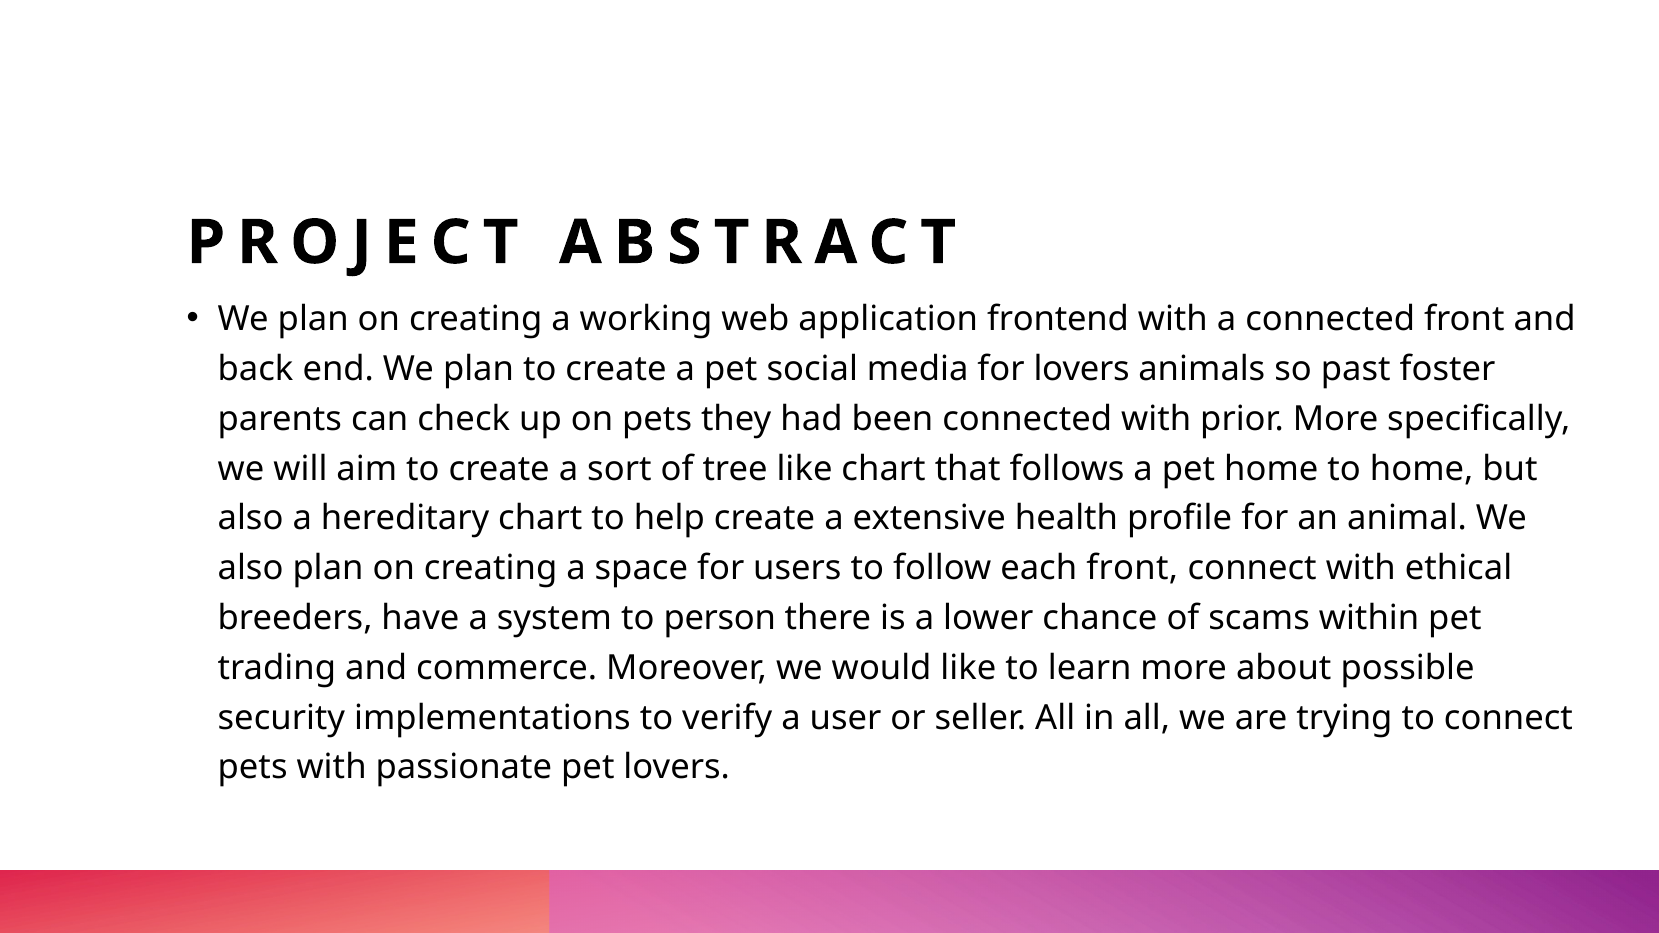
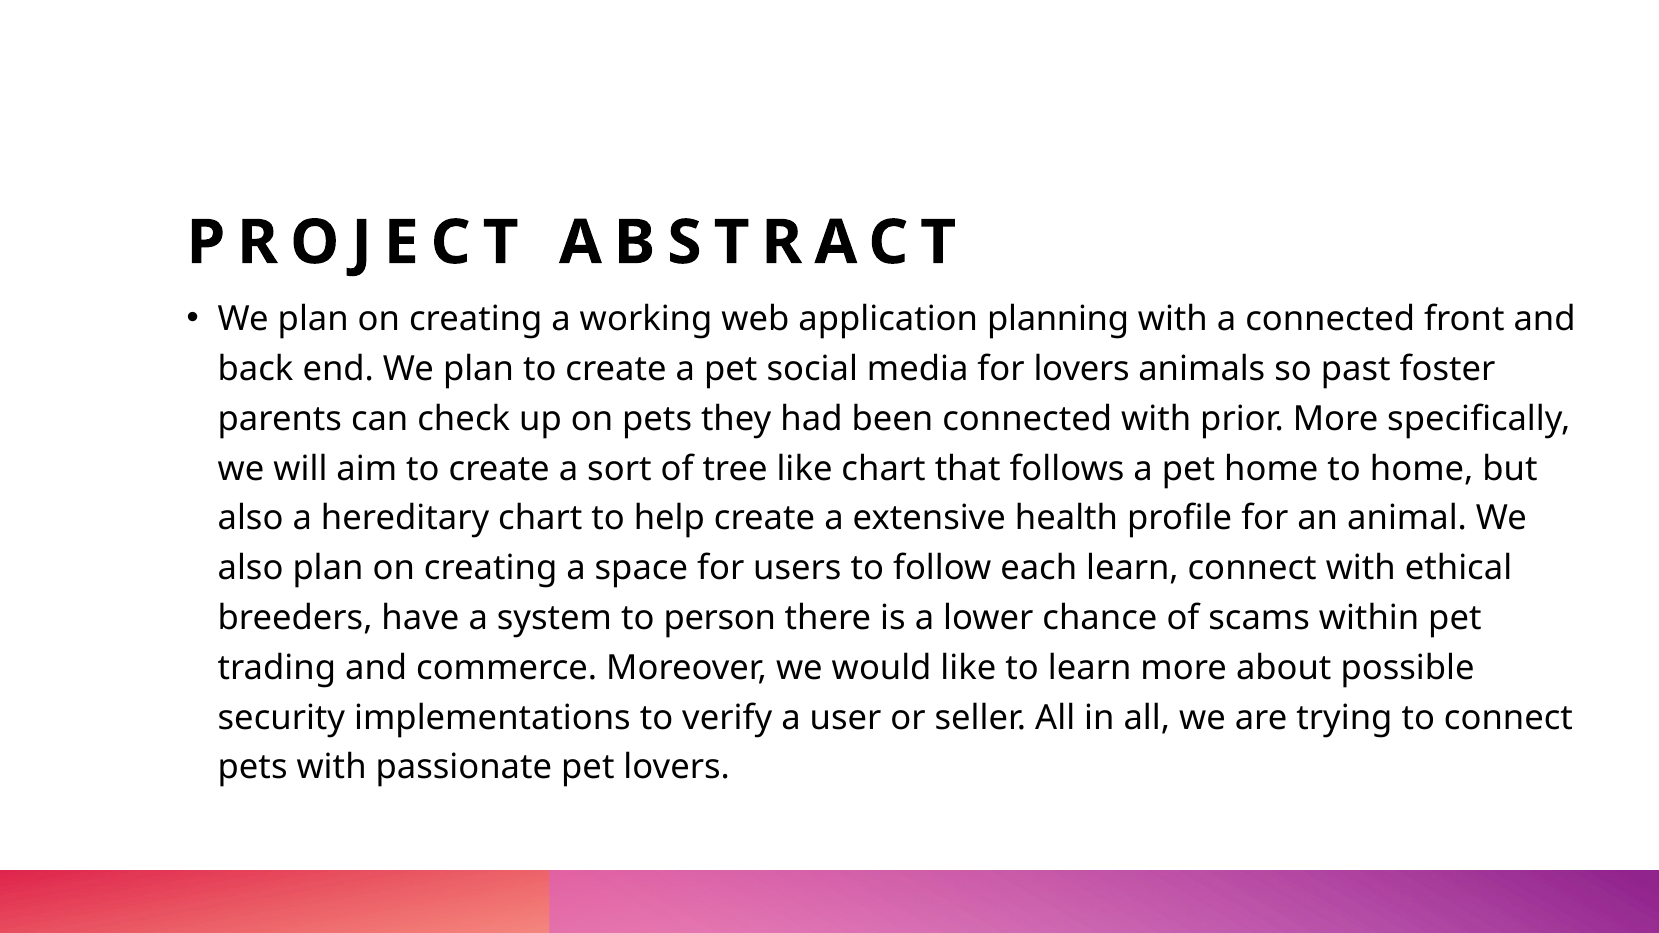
frontend: frontend -> planning (1058, 319)
each front: front -> learn (1132, 568)
